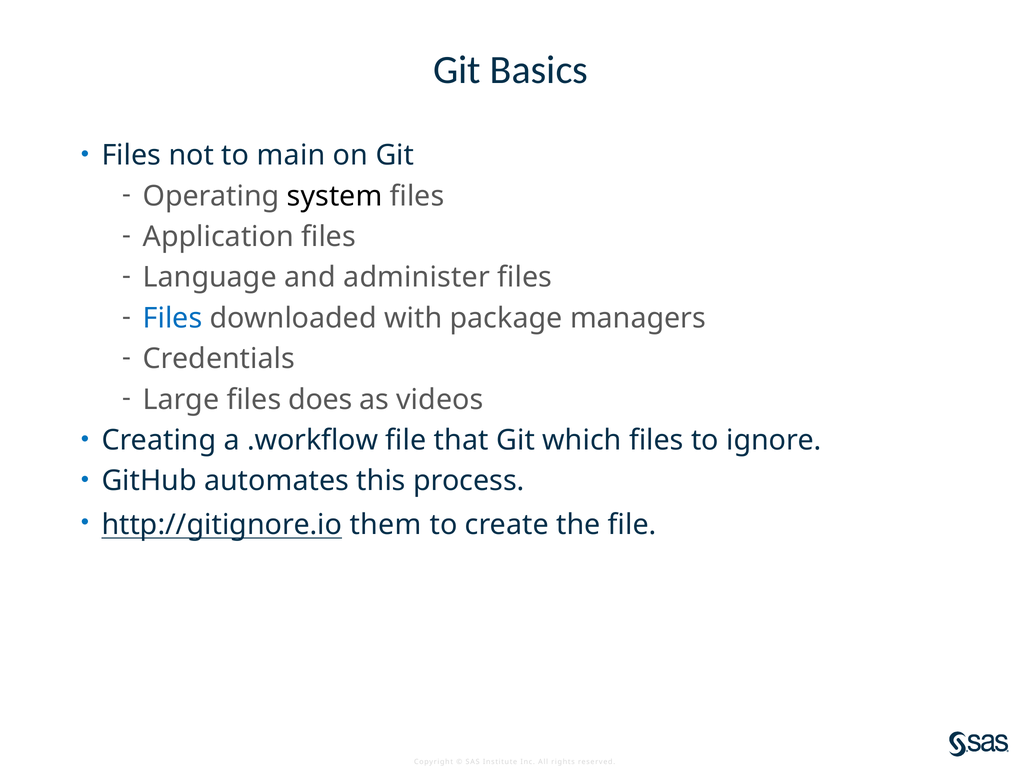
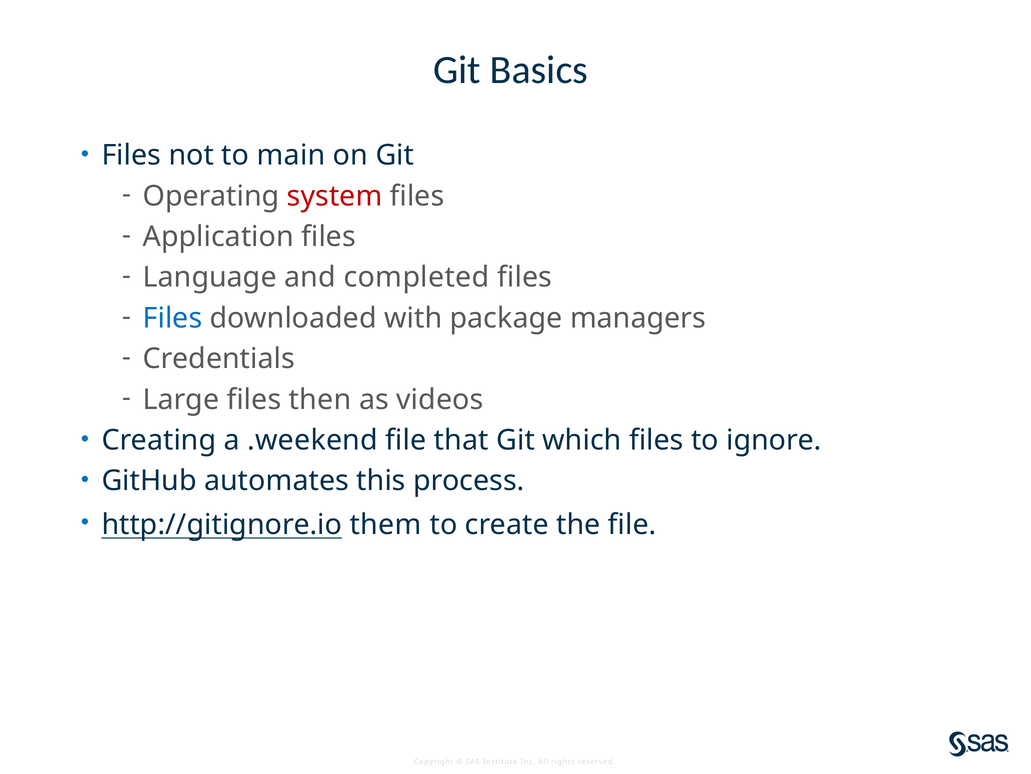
system colour: black -> red (335, 196)
administer: administer -> completed (417, 277)
does: does -> then (320, 399)
.workflow: .workflow -> .weekend (313, 440)
